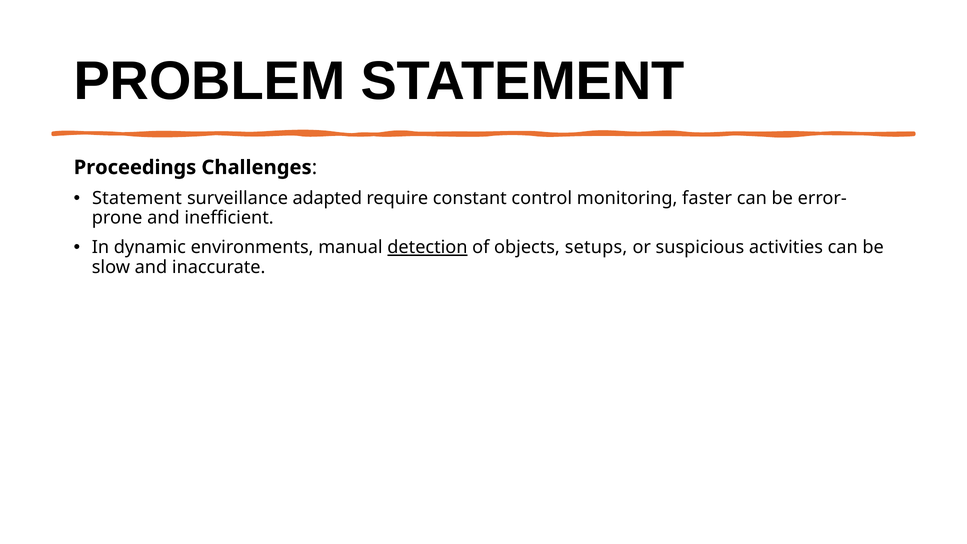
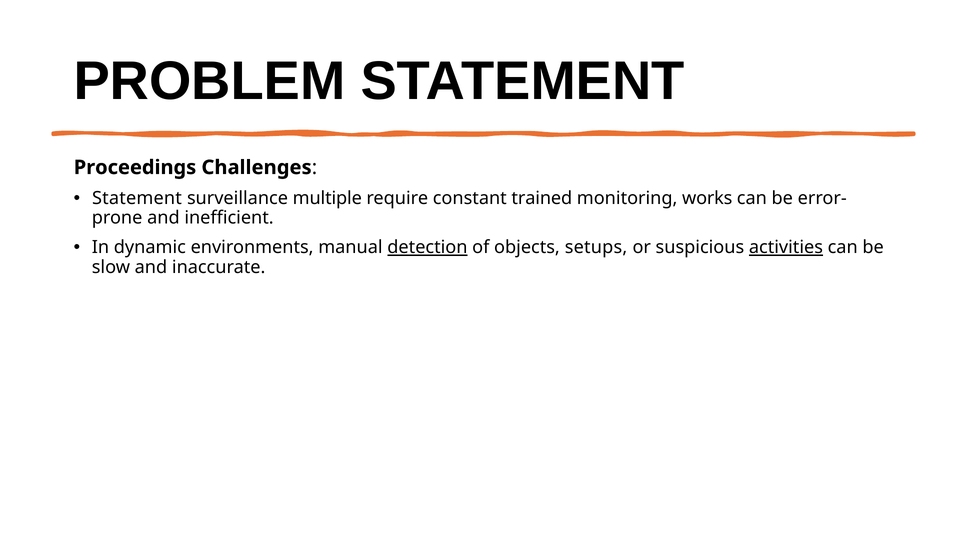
adapted: adapted -> multiple (327, 198)
control: control -> trained (542, 198)
faster: faster -> works (707, 198)
activities underline: none -> present (786, 247)
